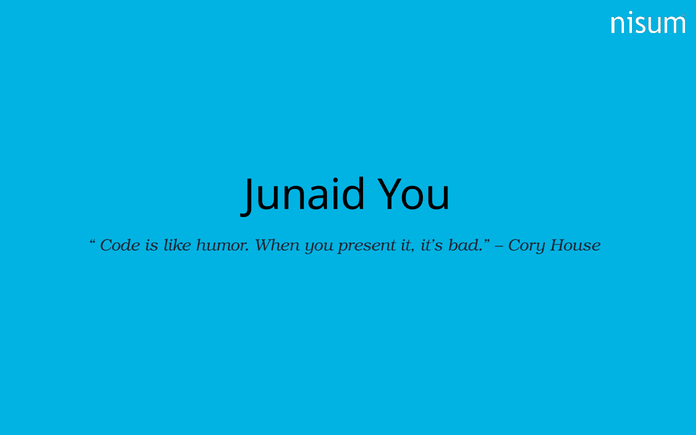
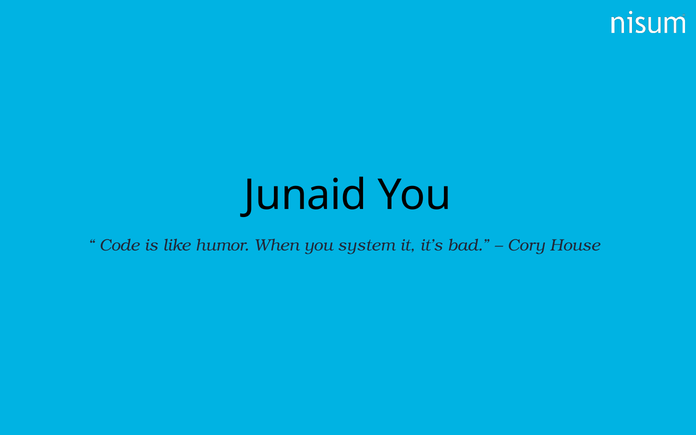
present: present -> system (366, 245)
